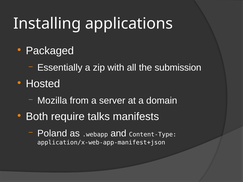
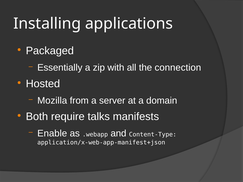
submission: submission -> connection (178, 68)
Poland: Poland -> Enable (52, 134)
